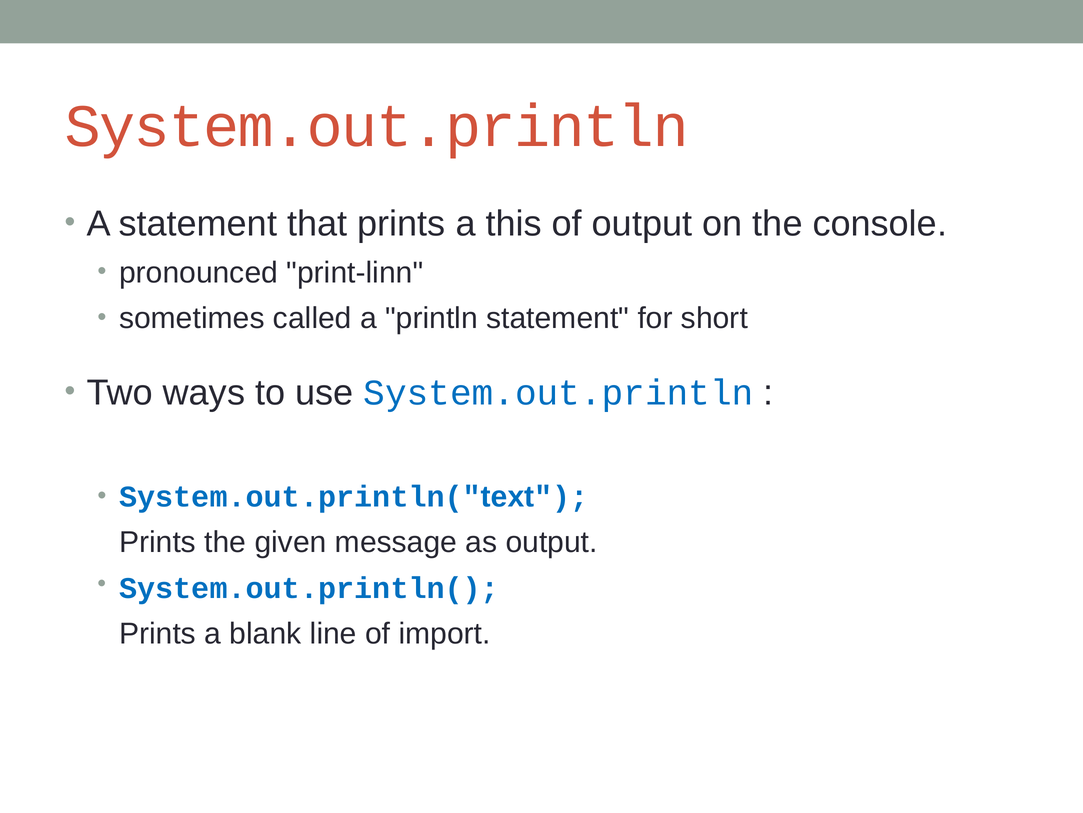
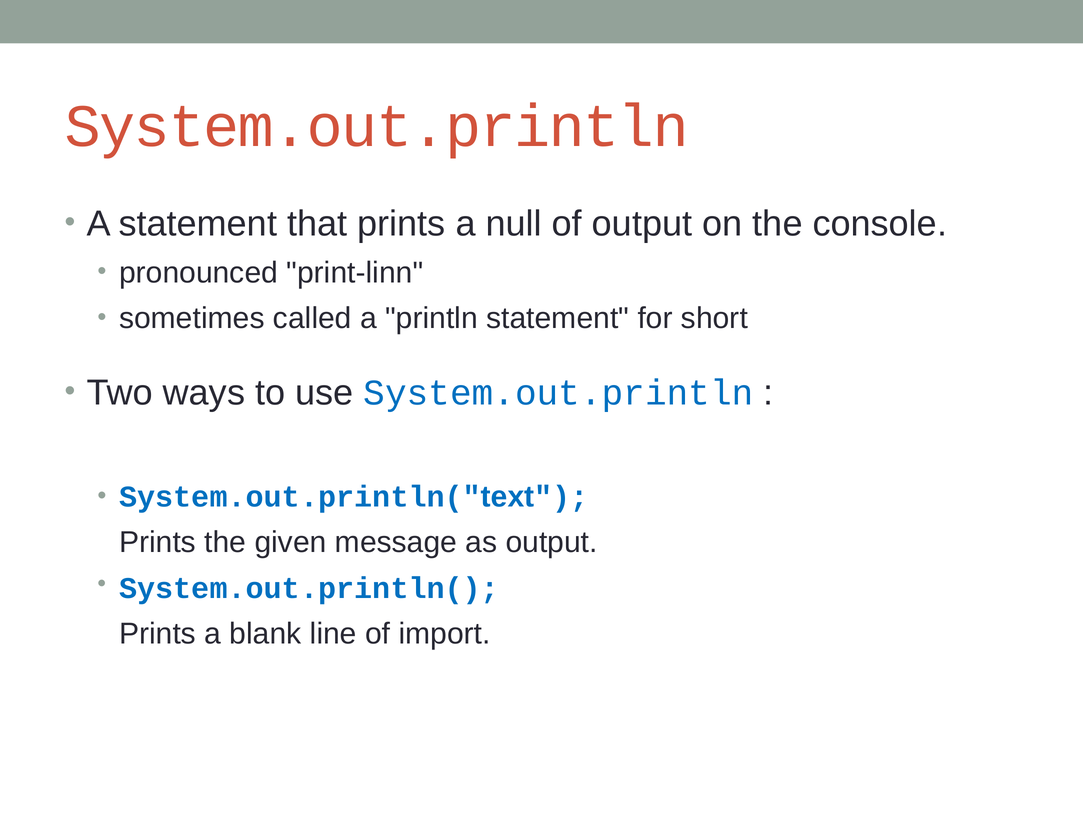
this: this -> null (514, 223)
